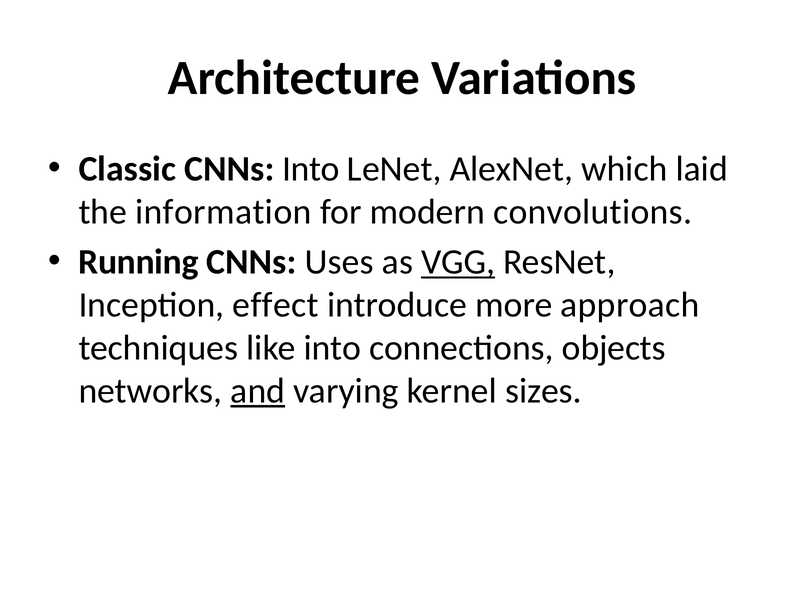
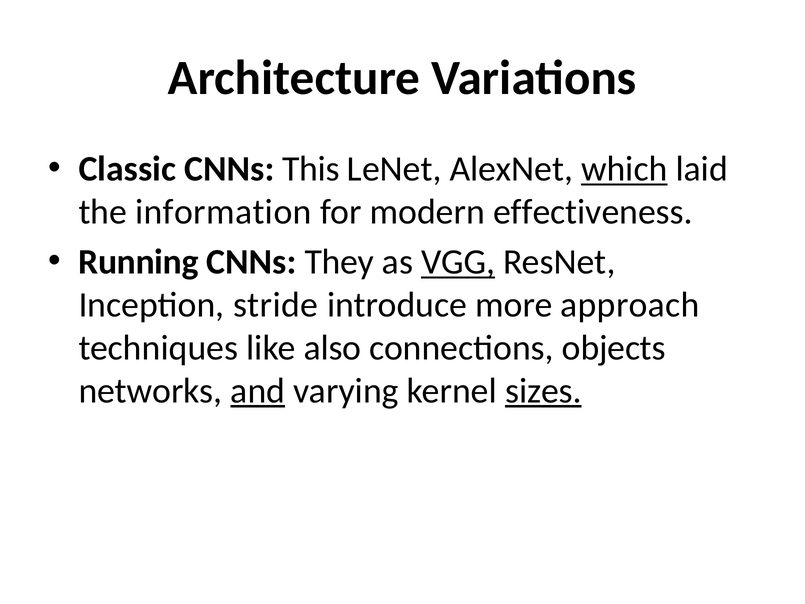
CNNs Into: Into -> This (311, 169)
which underline: none -> present (624, 169)
convolutions: convolutions -> effectiveness (593, 212)
Uses: Uses -> They (339, 262)
effect: effect -> stride (276, 305)
like into: into -> also (332, 348)
sizes underline: none -> present (543, 391)
